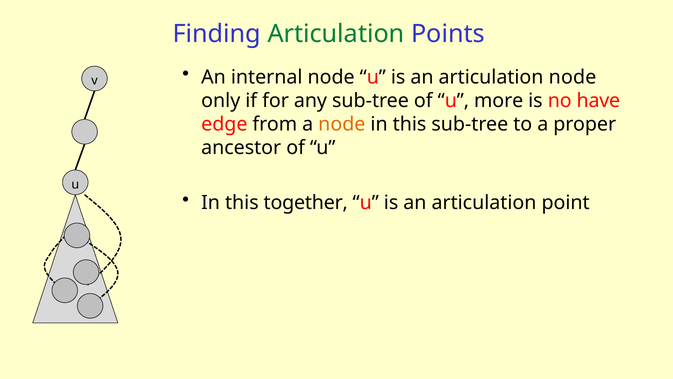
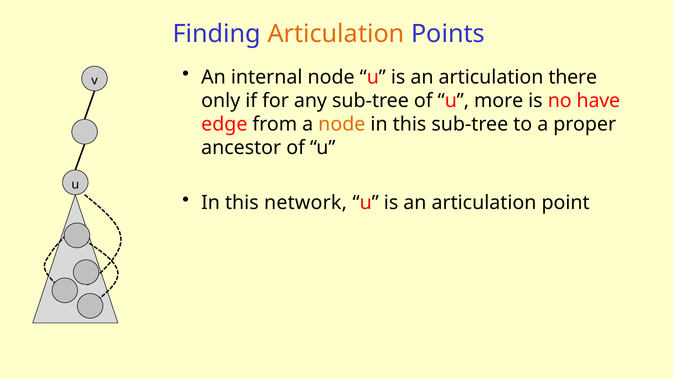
Articulation colour: green -> orange (336, 34)
articulation node: node -> there (573, 77)
together: together -> network (306, 203)
